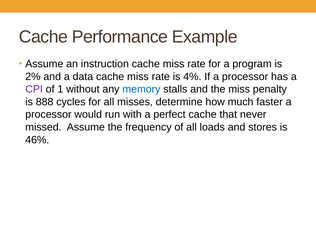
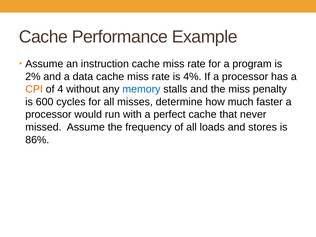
CPI colour: purple -> orange (34, 89)
1: 1 -> 4 (60, 89)
888: 888 -> 600 (45, 102)
46%: 46% -> 86% (37, 140)
